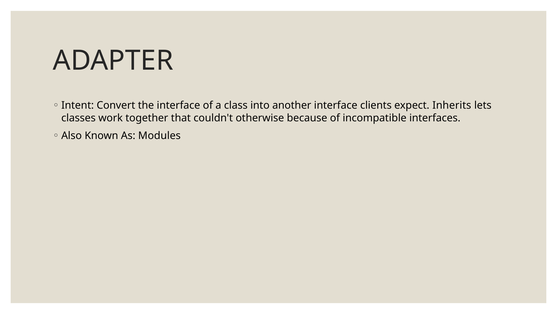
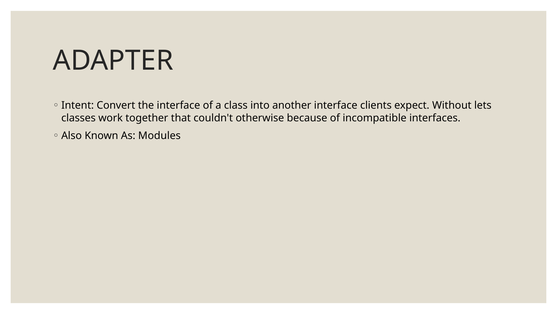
Inherits: Inherits -> Without (452, 105)
